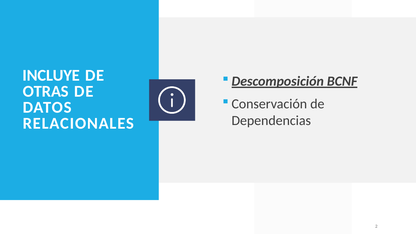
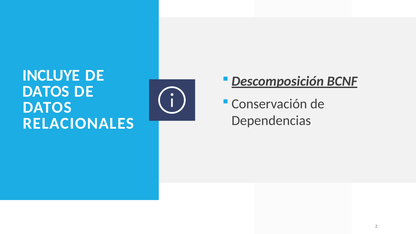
OTRAS: OTRAS -> DATOS (46, 91)
